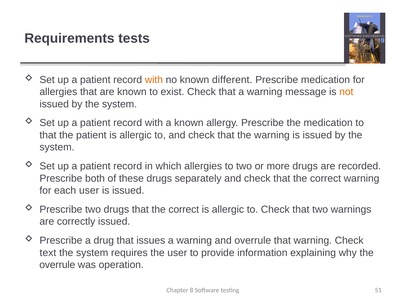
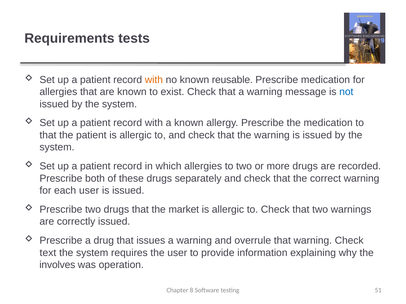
different: different -> reusable (232, 80)
not colour: orange -> blue (346, 92)
drugs that the correct: correct -> market (184, 210)
overrule: overrule -> involves (57, 265)
